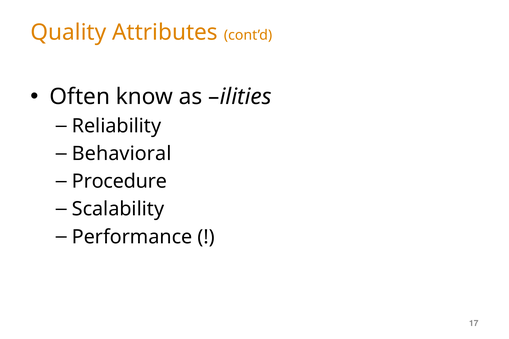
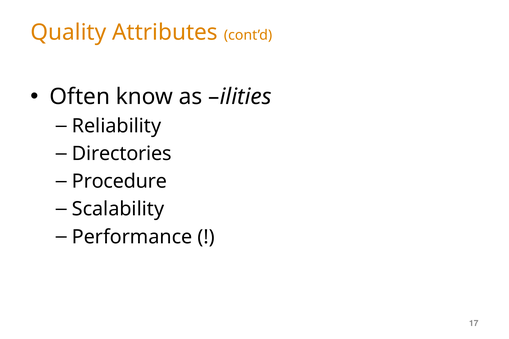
Behavioral: Behavioral -> Directories (122, 154)
